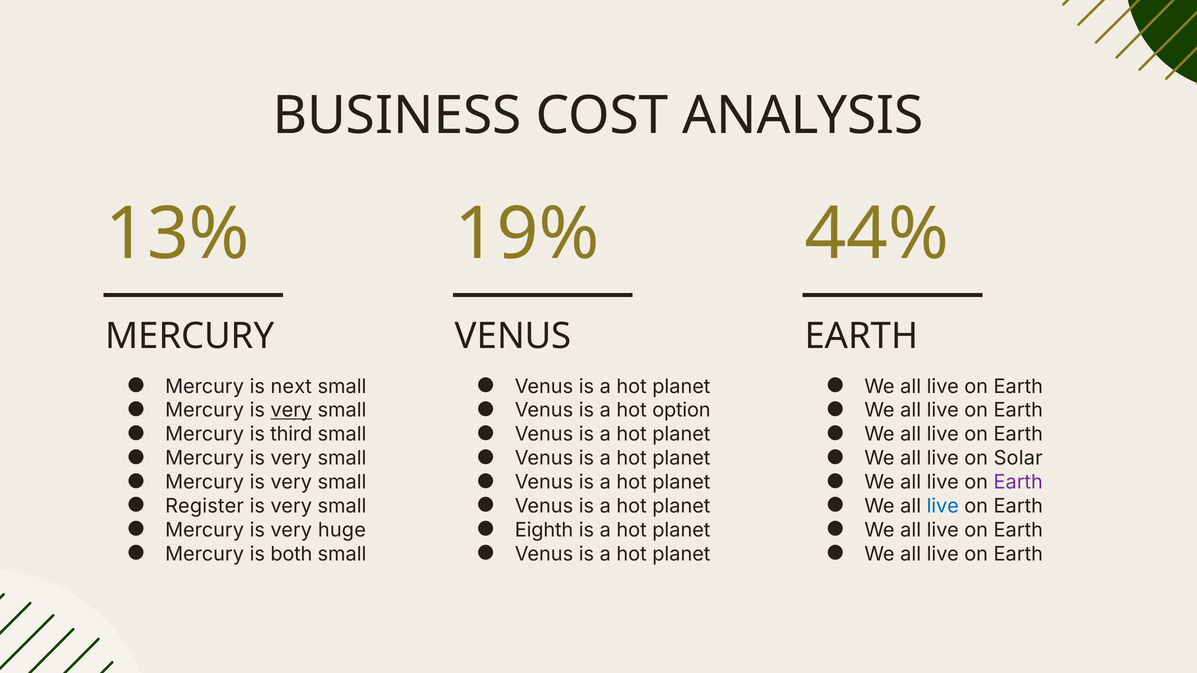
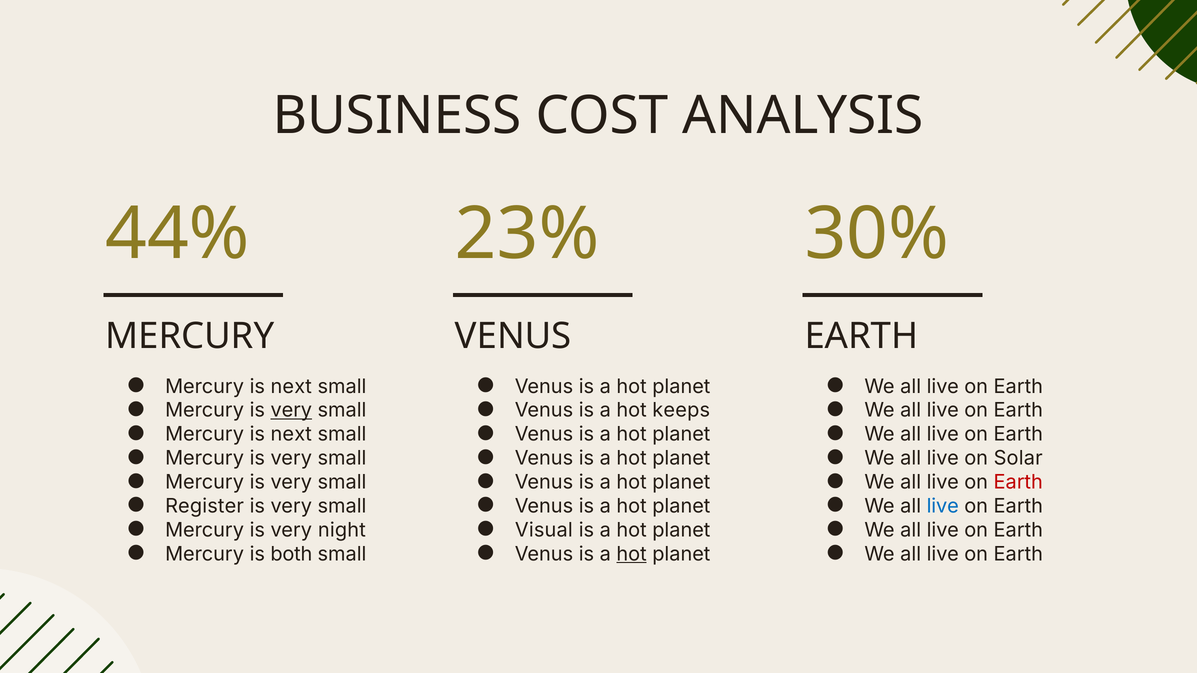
13%: 13% -> 44% (177, 234)
19%: 19% -> 23% (527, 234)
44%: 44% -> 30% (877, 234)
option: option -> keeps (681, 411)
third: third -> next (291, 435)
Earth colour: purple -> red (1018, 482)
huge: huge -> night (342, 530)
Eighth: Eighth -> Visual (544, 530)
hot underline: none -> present (632, 554)
